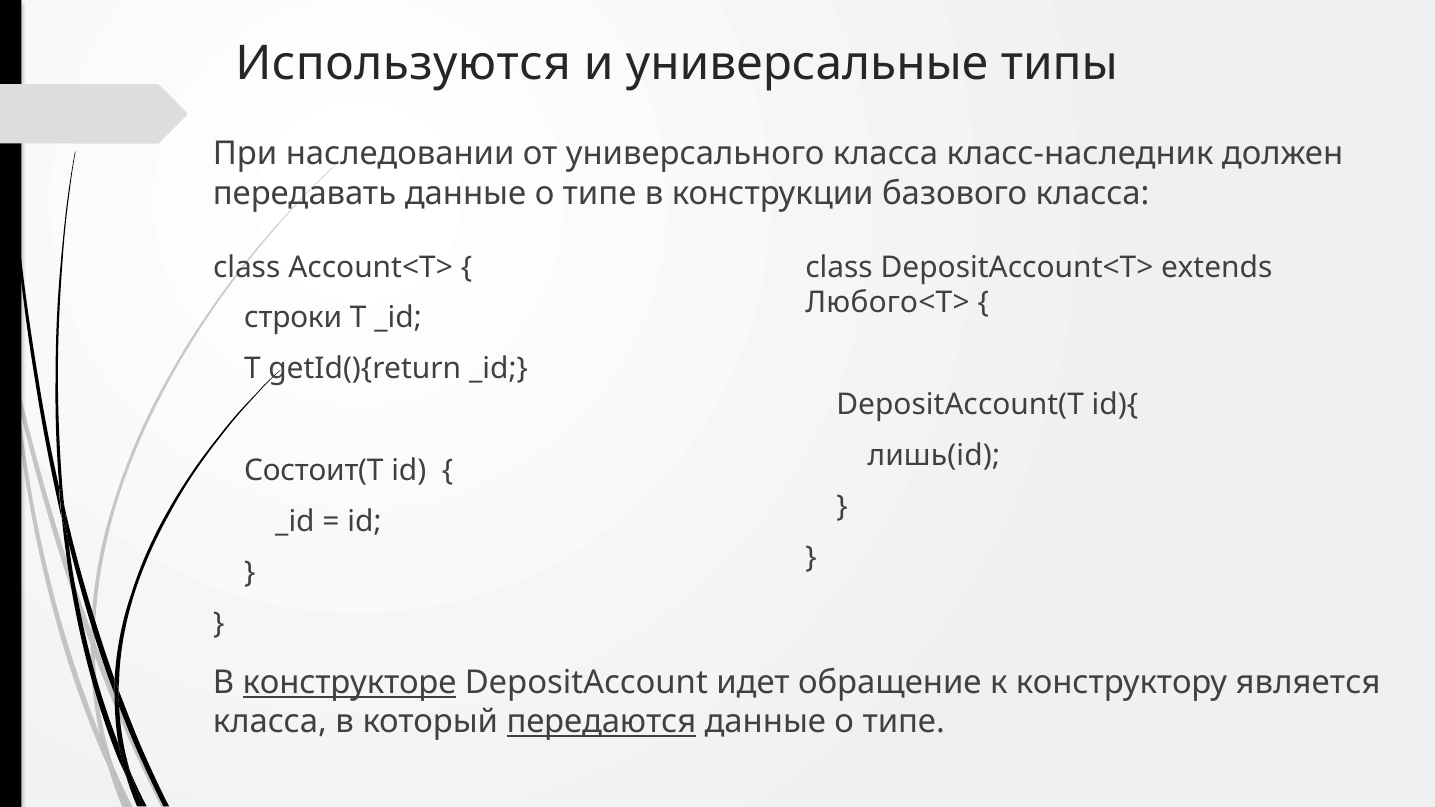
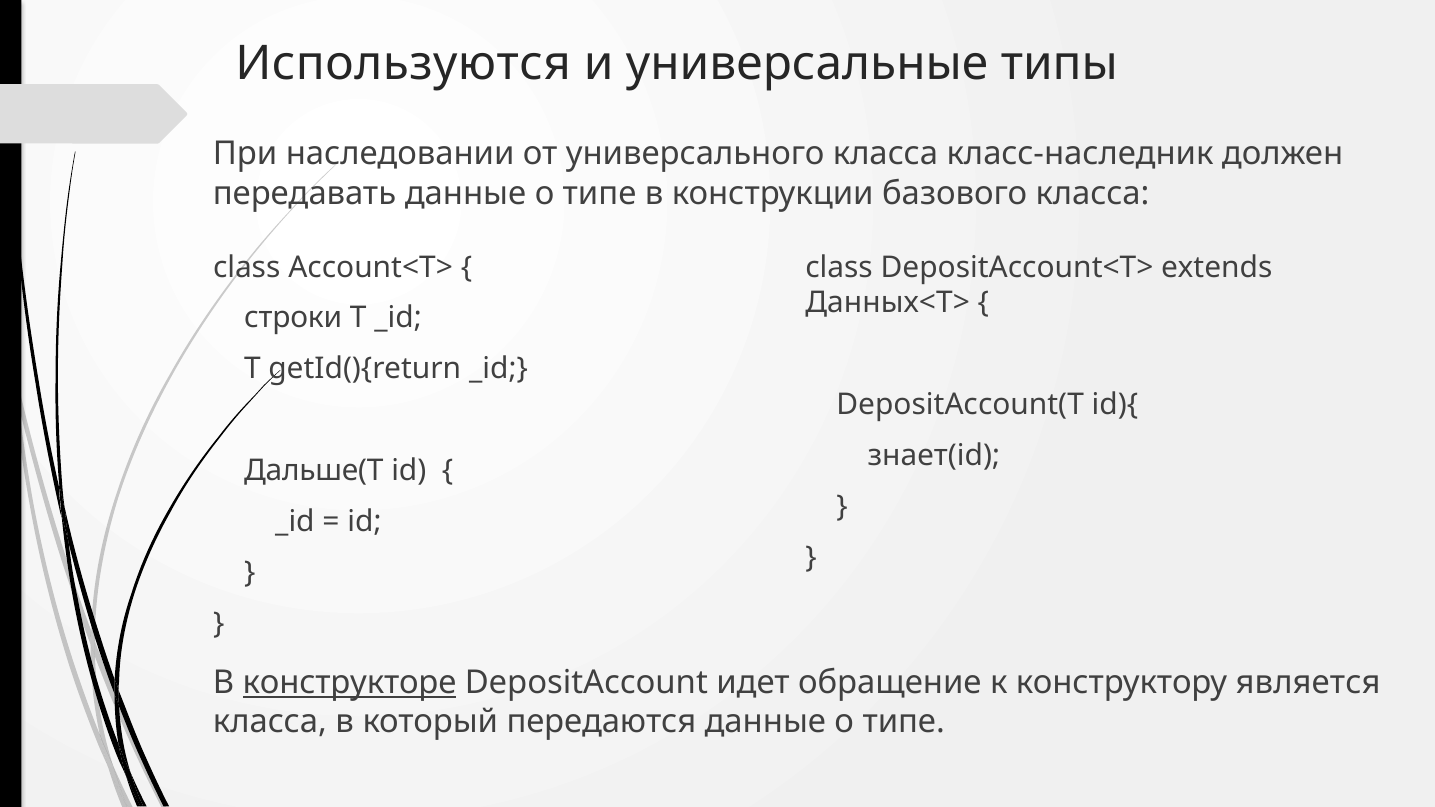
Любого<T>: Любого<T> -> Данных<T> (888, 303)
лишь(id: лишь(id -> знает(id (934, 456)
Состоит(T: Состоит(T -> Дальше(T (314, 471)
передаются underline: present -> none (601, 722)
